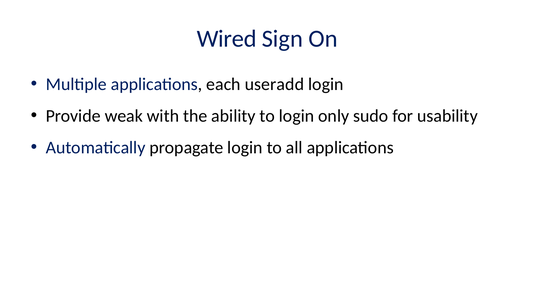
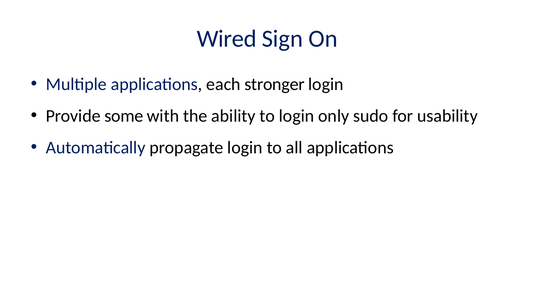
useradd: useradd -> stronger (275, 84)
weak: weak -> some (124, 116)
